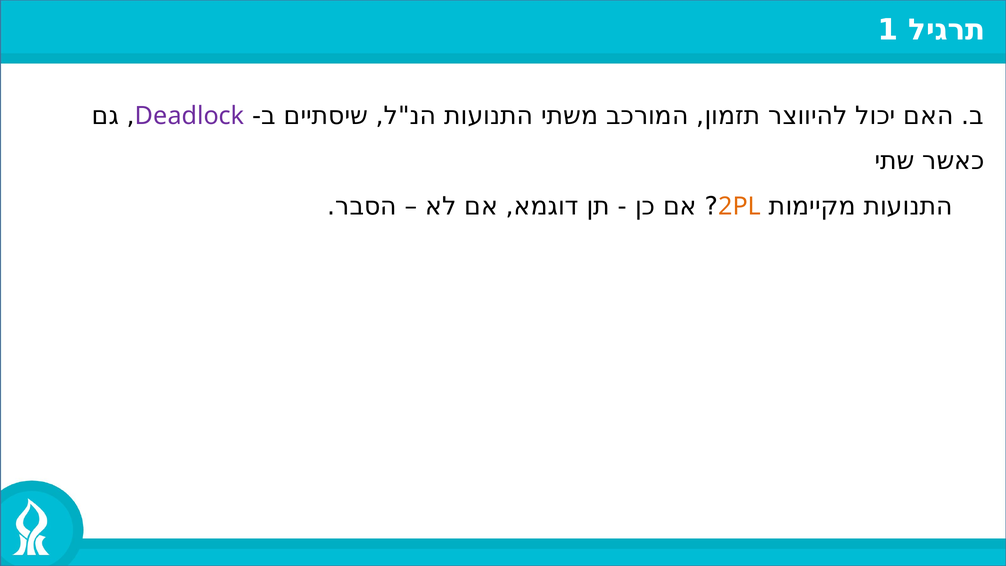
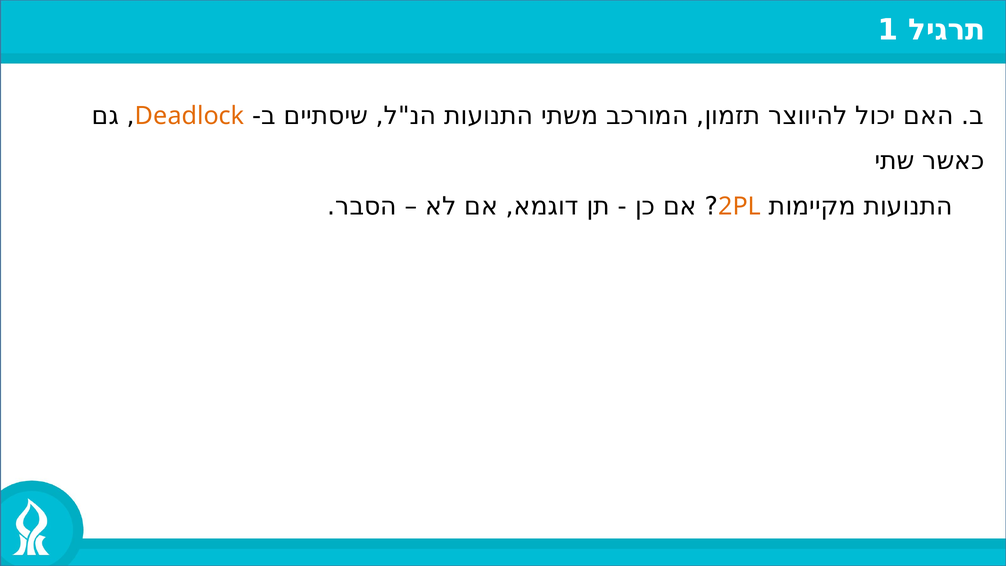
Deadlock colour: purple -> orange (190, 116)
